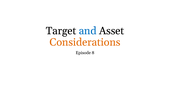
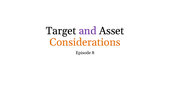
and colour: blue -> purple (88, 31)
